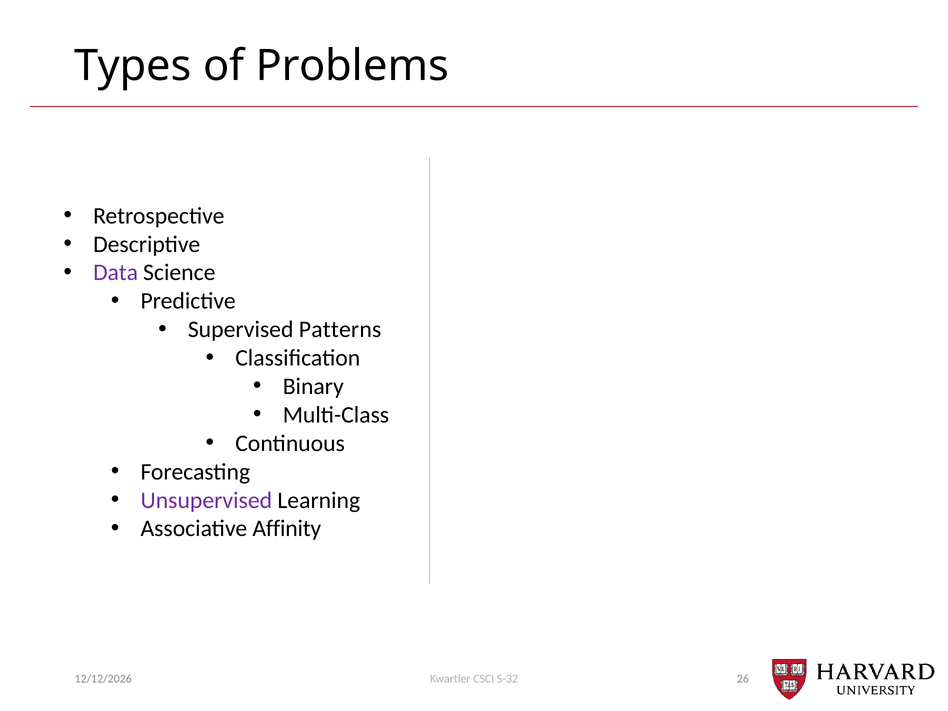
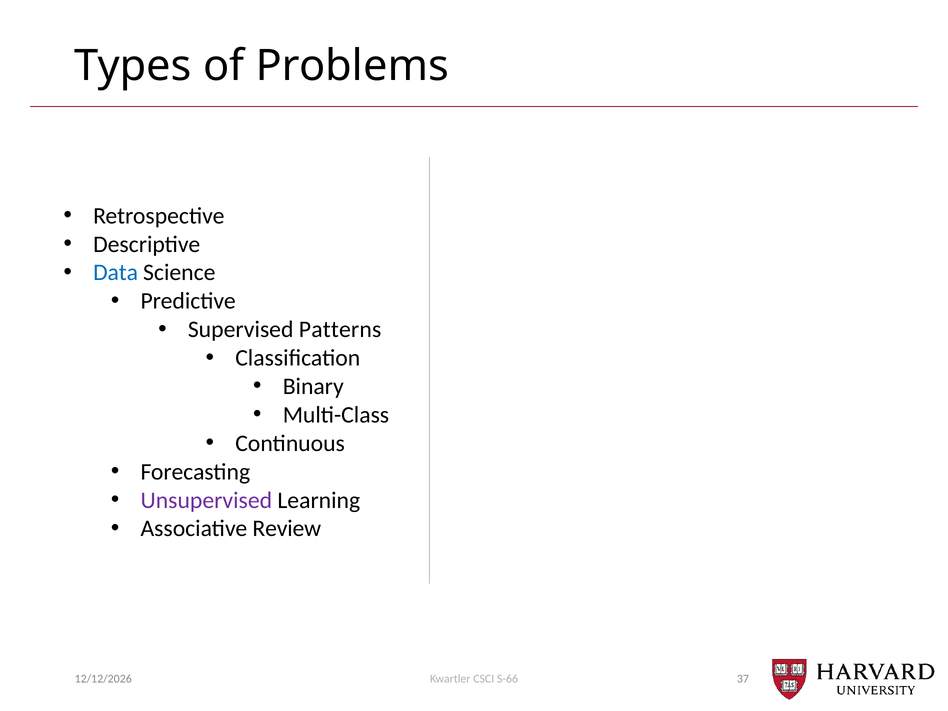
Data colour: purple -> blue (116, 273)
Affinity: Affinity -> Review (287, 529)
S-32: S-32 -> S-66 (507, 679)
26: 26 -> 37 (743, 679)
